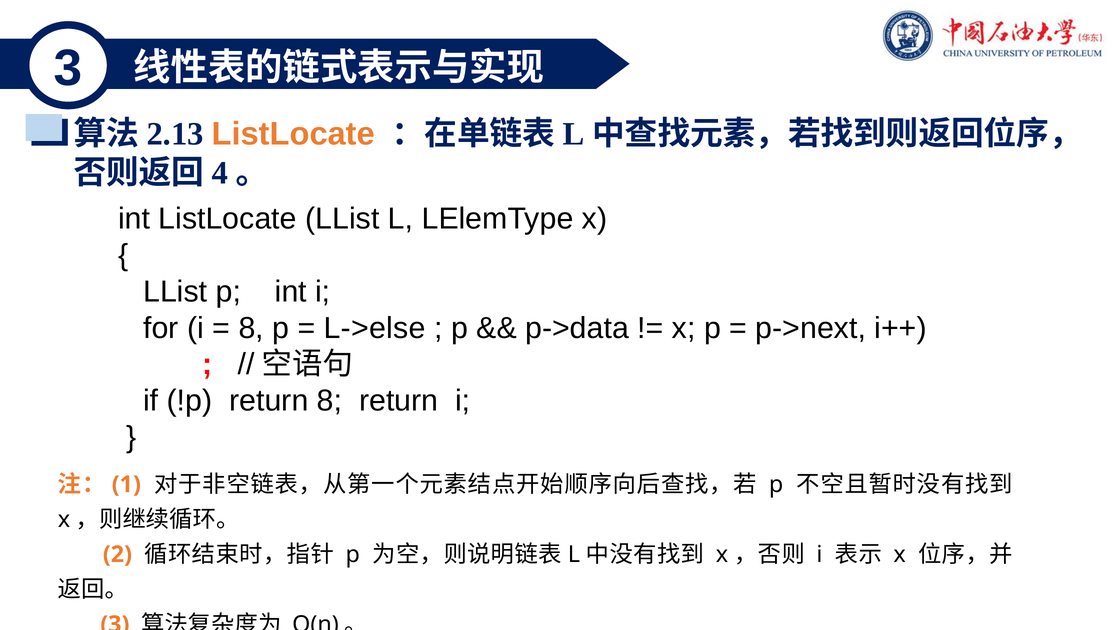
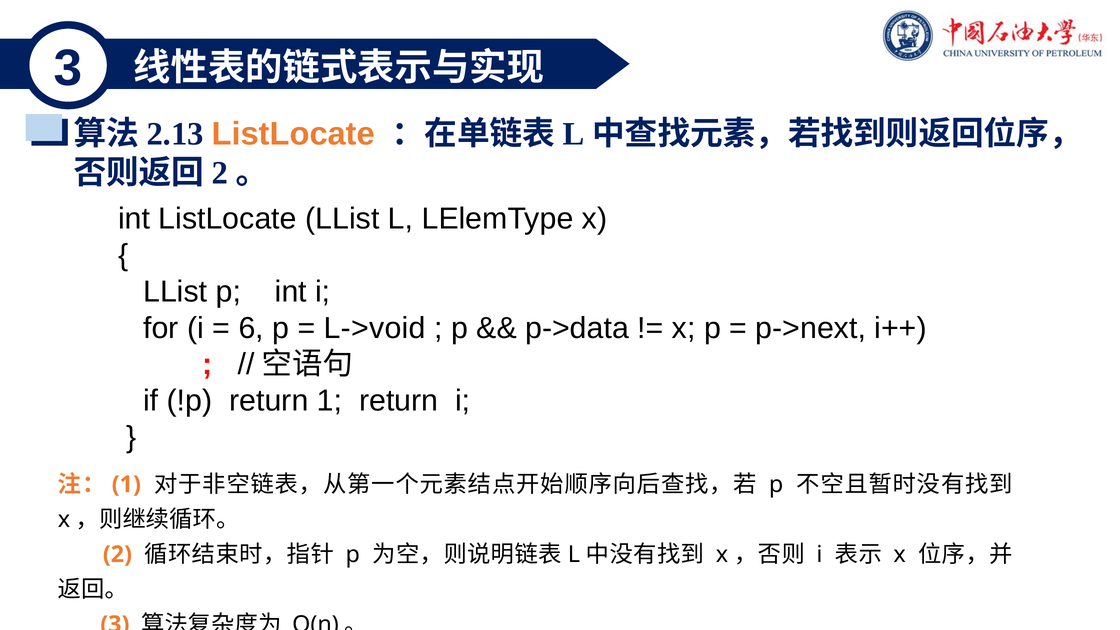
4: 4 -> 2 (220, 173)
8: 8 -> 6 (251, 328)
L->else: L->else -> L->void (375, 328)
return 8: 8 -> 1 (330, 401)
